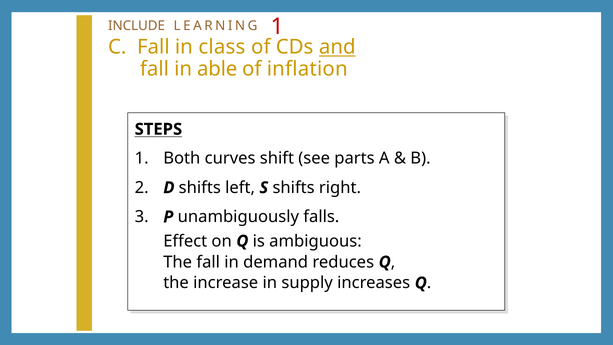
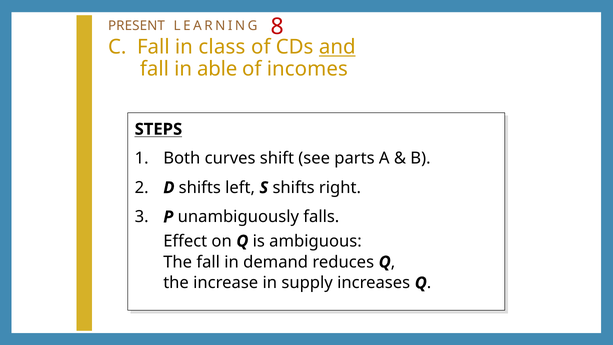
INCLUDE: INCLUDE -> PRESENT (136, 26)
LEARNING 1: 1 -> 8 (277, 27)
inflation: inflation -> incomes (307, 69)
